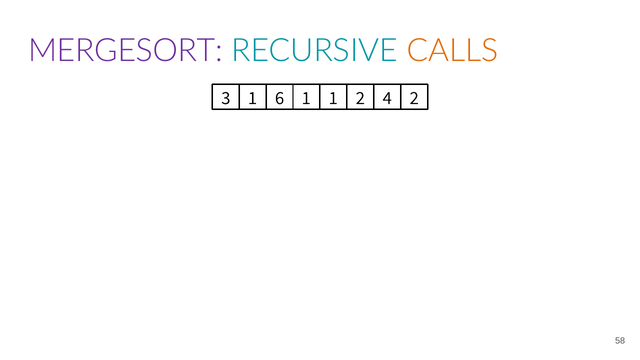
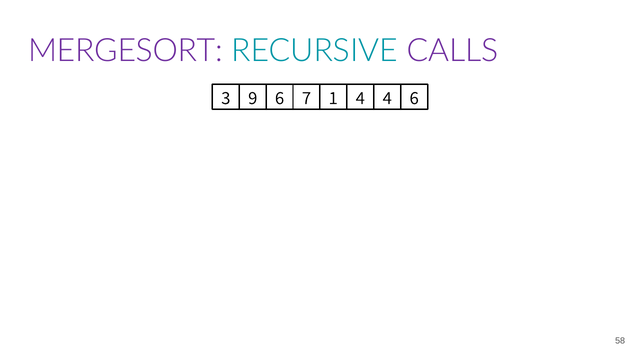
CALLS colour: orange -> purple (453, 51)
3 1: 1 -> 9 (253, 98)
6 1: 1 -> 7 (306, 98)
1 2: 2 -> 4 (360, 98)
4 2: 2 -> 6 (414, 98)
